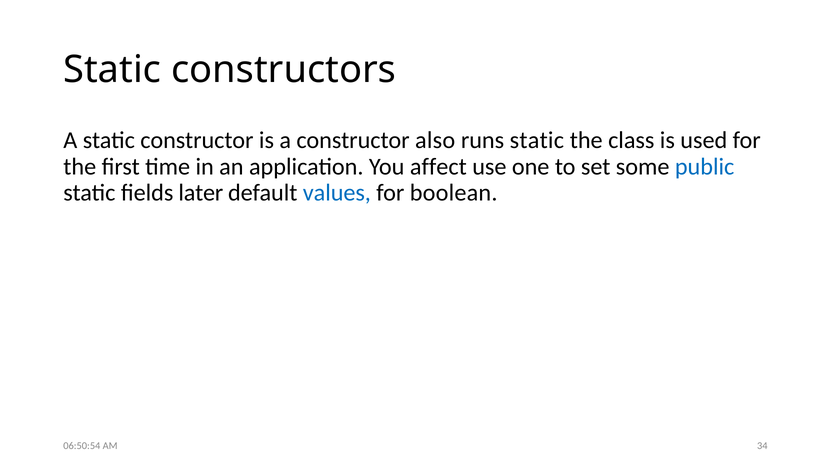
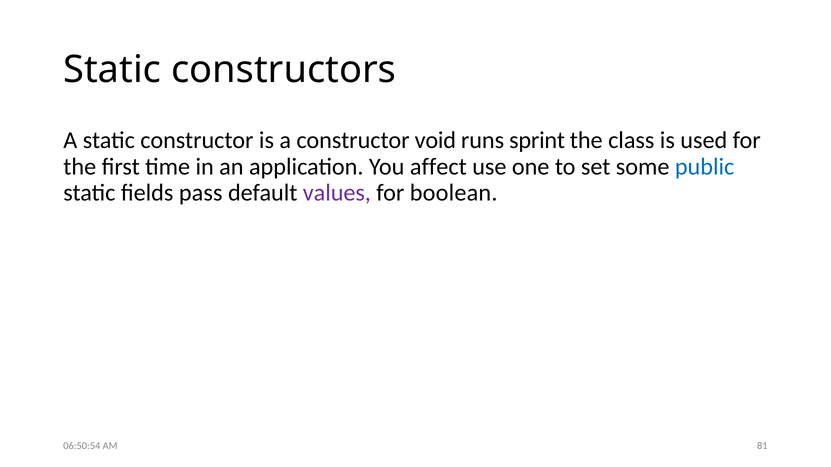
also: also -> void (435, 140)
runs static: static -> sprint (537, 140)
later: later -> pass (201, 193)
values colour: blue -> purple (337, 193)
34: 34 -> 81 (762, 446)
